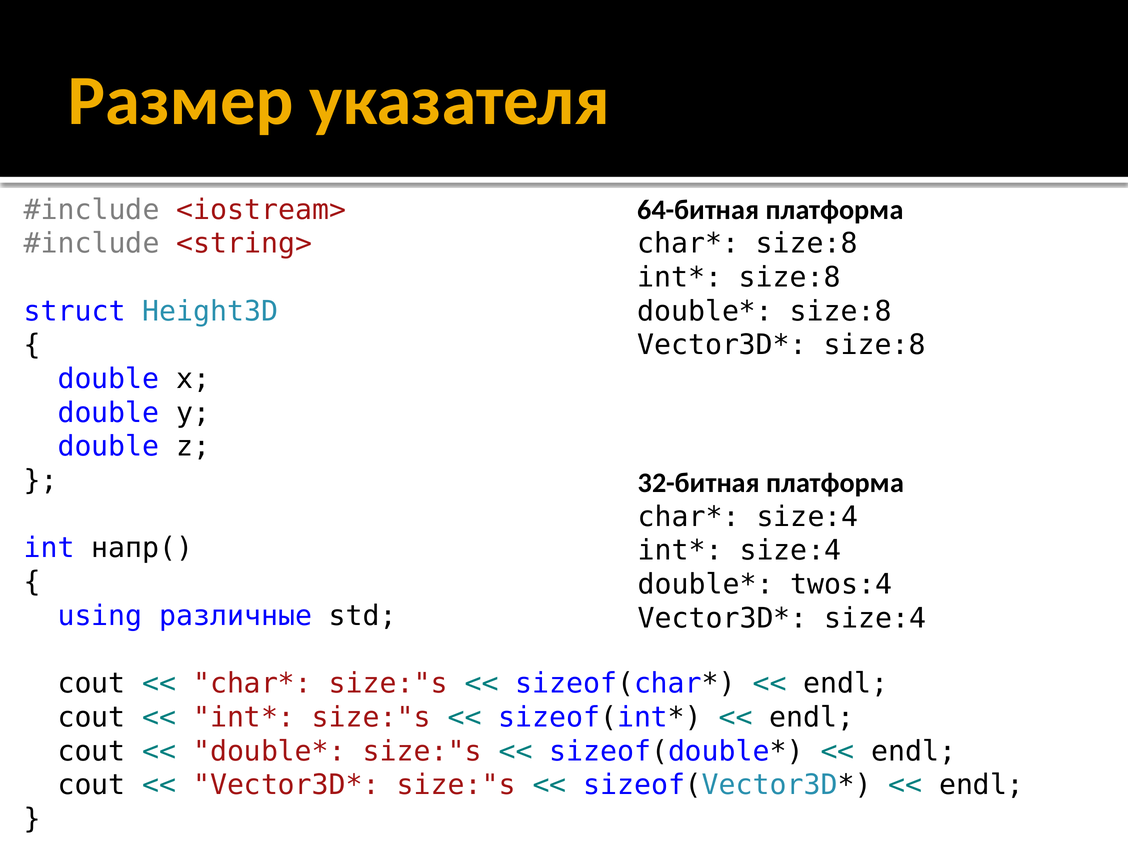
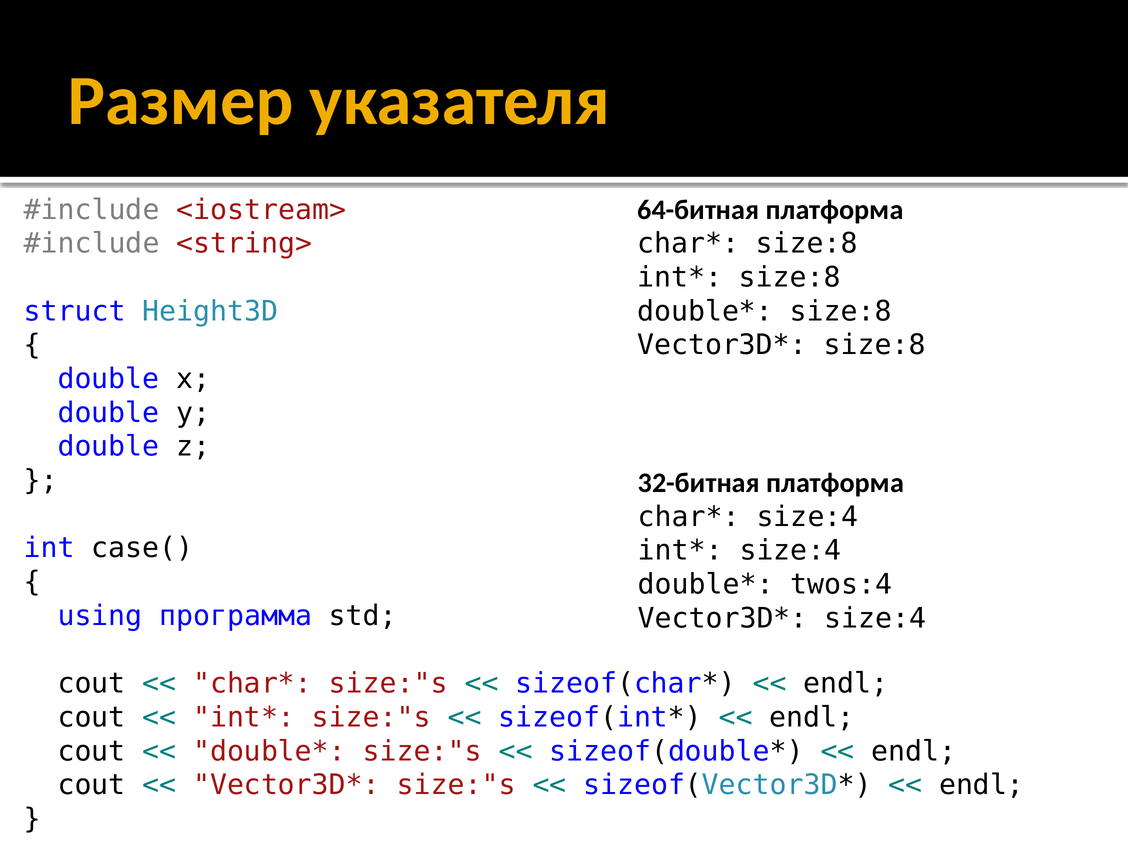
напр(: напр( -> case( (142, 548)
различные: различные -> программа (236, 616)
